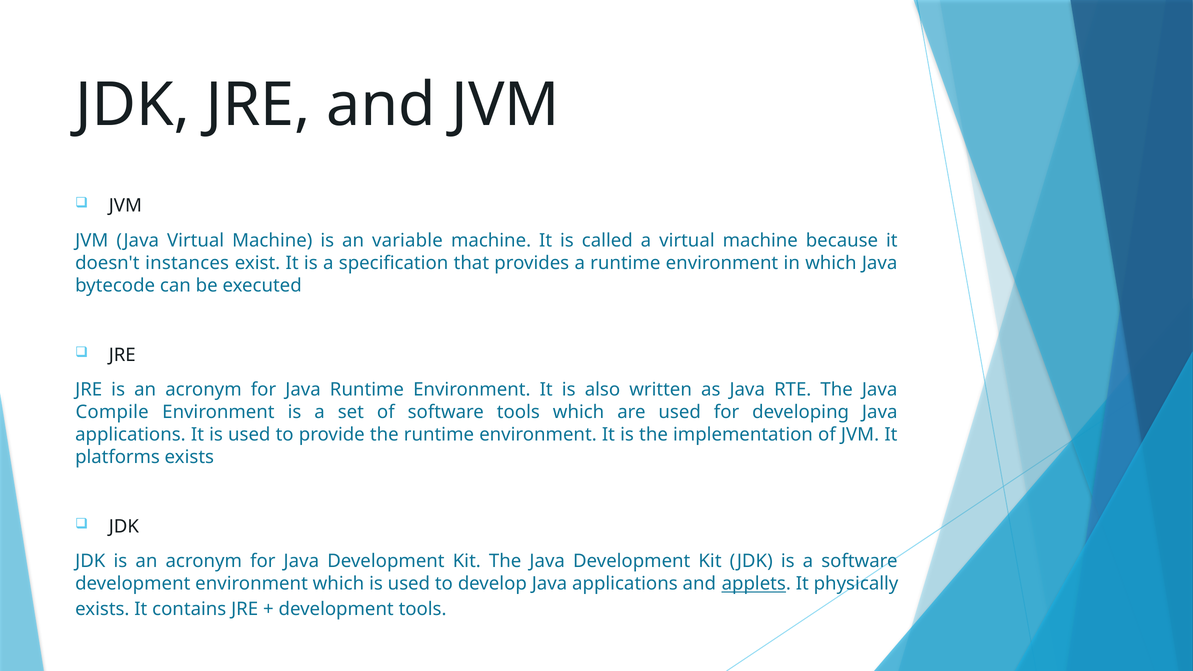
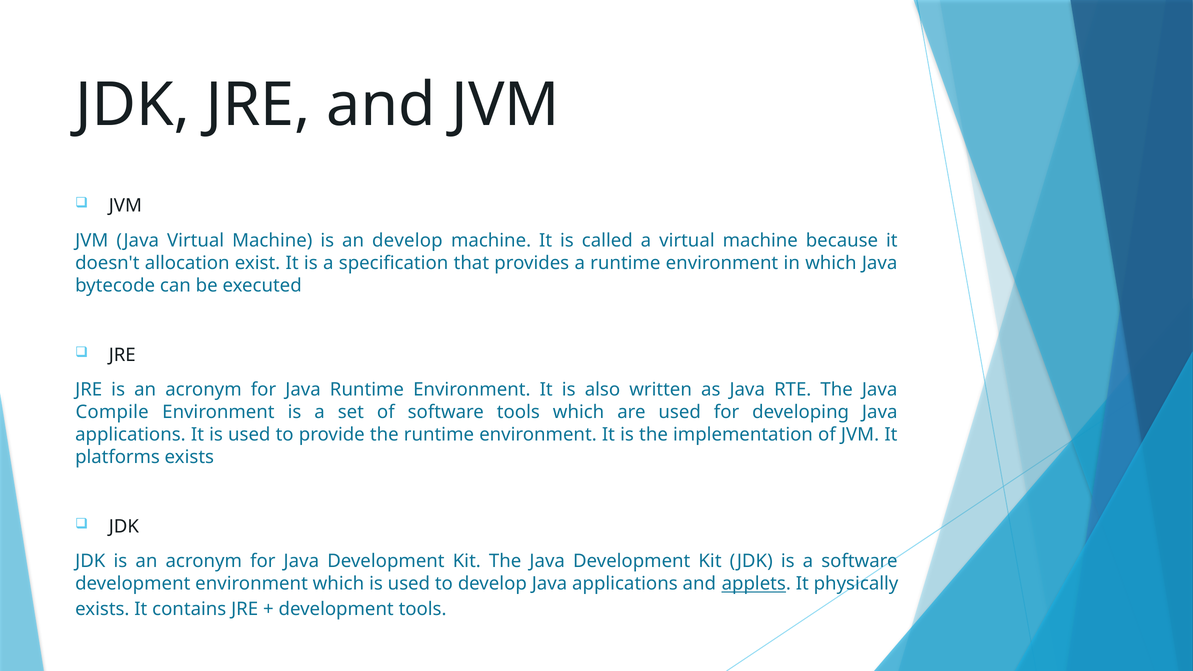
an variable: variable -> develop (407, 241)
instances: instances -> allocation (187, 263)
